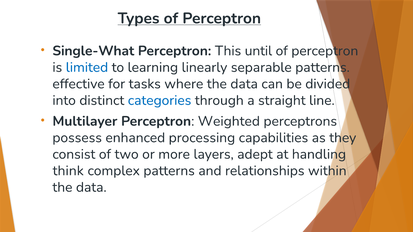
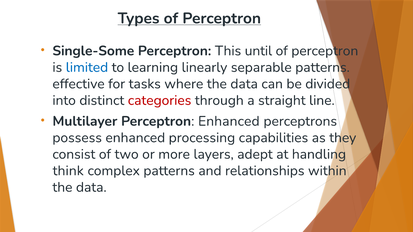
Single-What: Single-What -> Single-Some (93, 51)
categories colour: blue -> red (160, 100)
Perceptron Weighted: Weighted -> Enhanced (229, 121)
